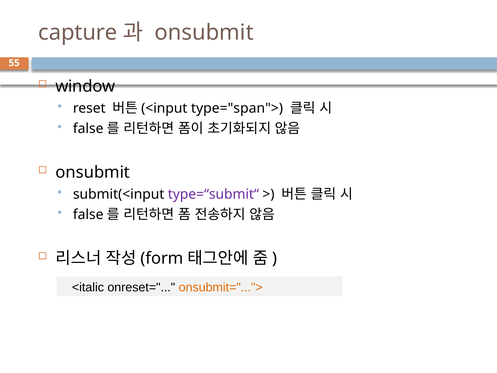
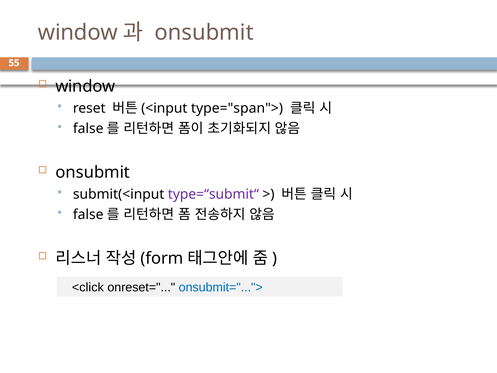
capture: capture -> window (78, 32)
<italic: <italic -> <click (88, 287)
onsubmit="..."> colour: orange -> blue (221, 287)
